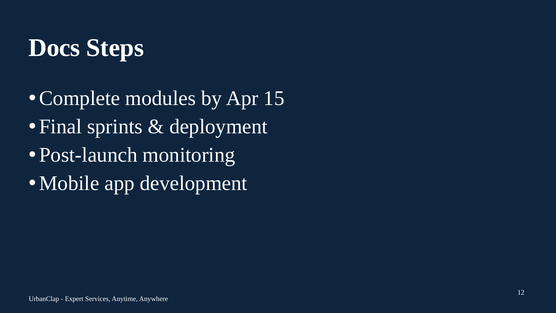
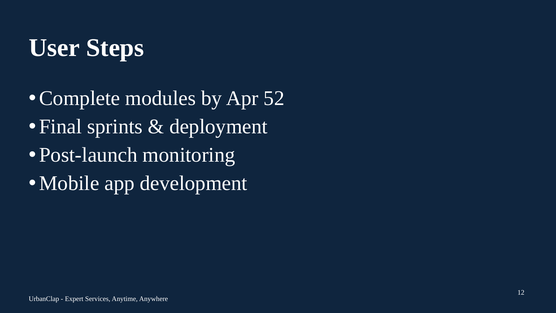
Docs: Docs -> User (54, 48)
15: 15 -> 52 (274, 98)
